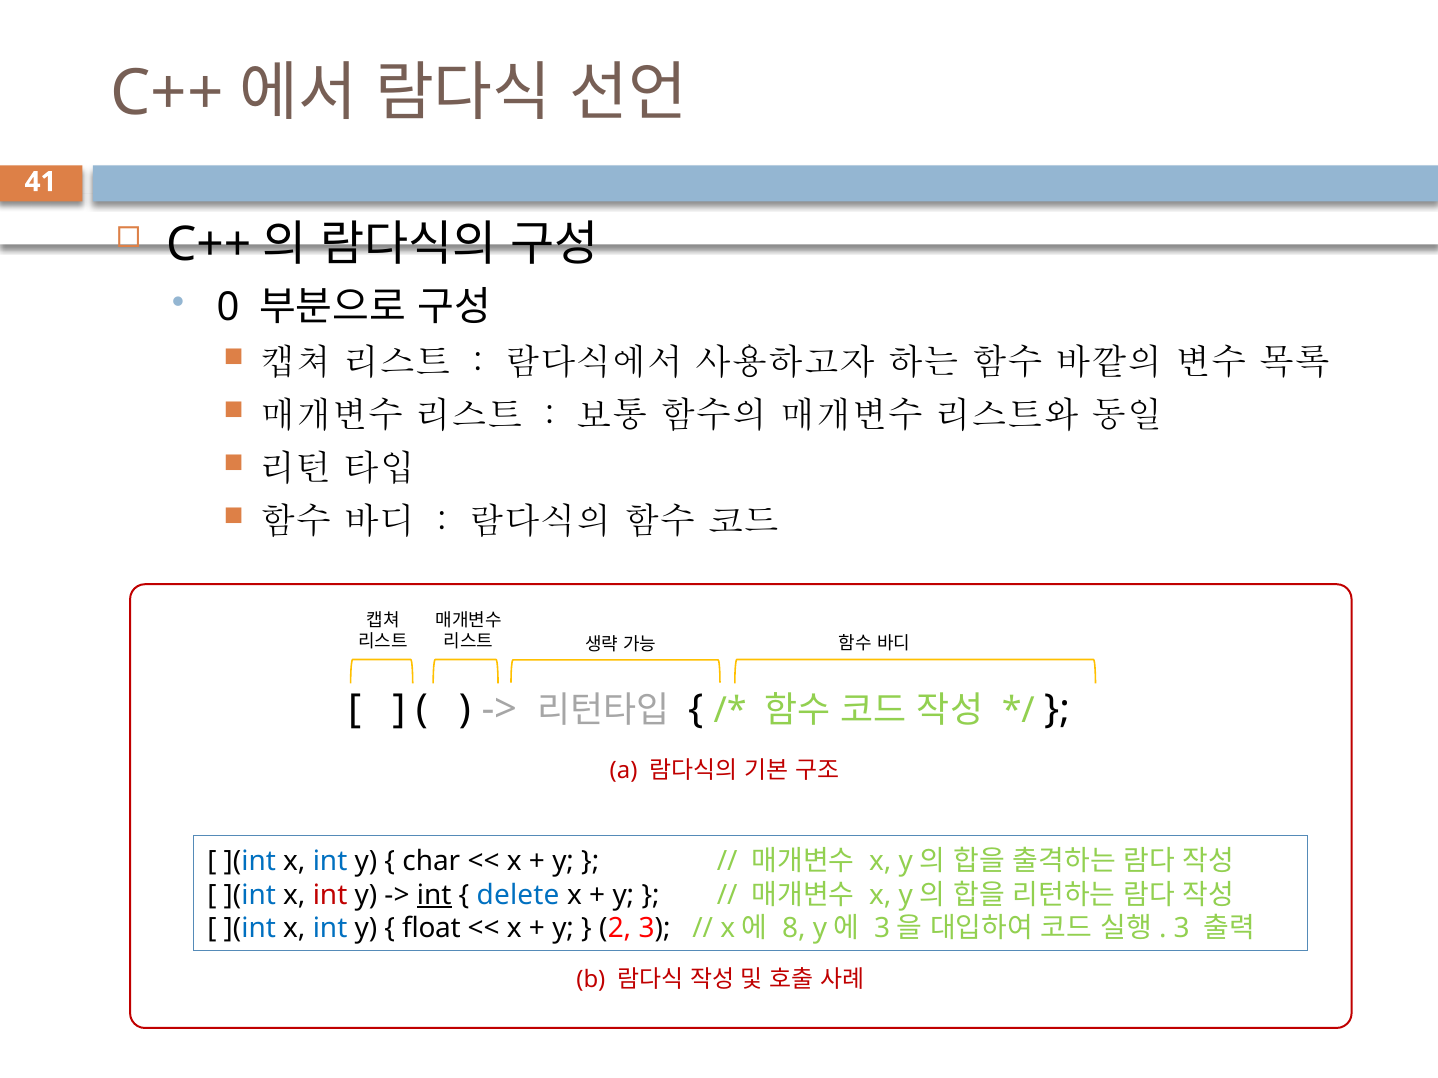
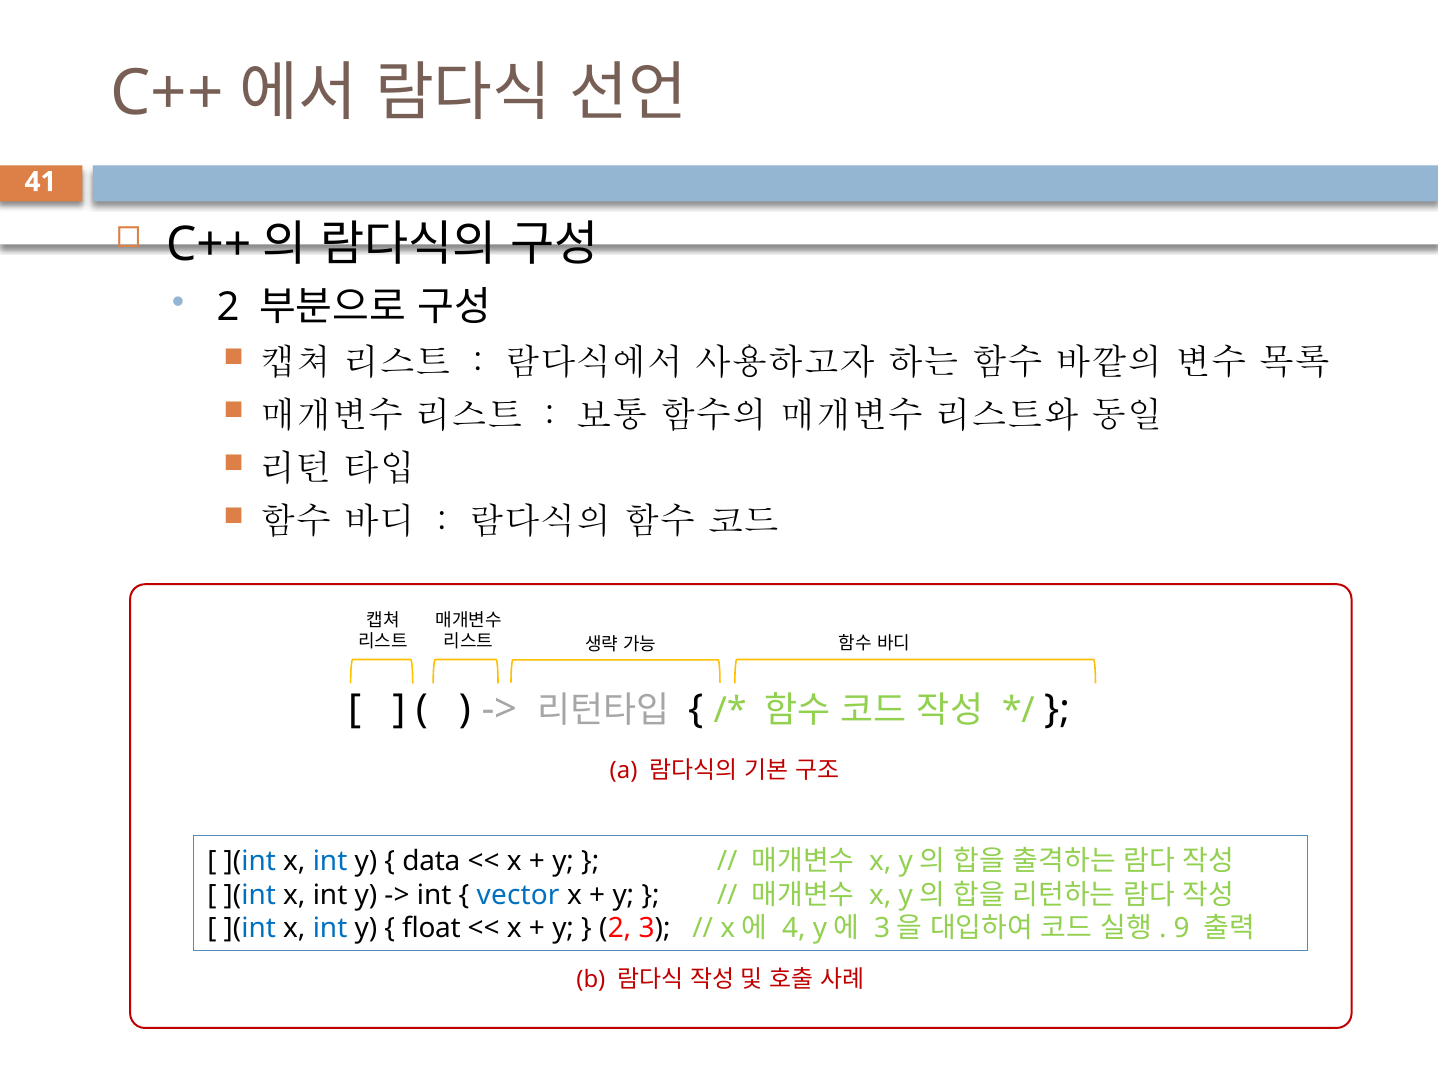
0: 0 -> 2 (228, 308)
char: char -> data (431, 862)
int colour: red -> black (330, 895)
int underline: present -> none (434, 895)
delete: delete -> vector (518, 895)
8: 8 -> 4 (794, 929)
3: 3 -> 9 (1182, 929)
